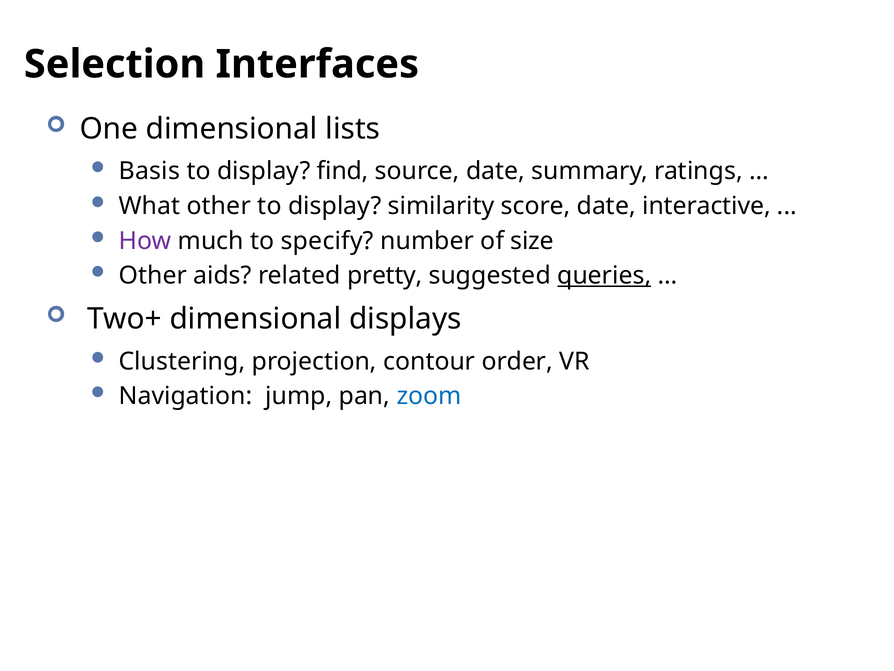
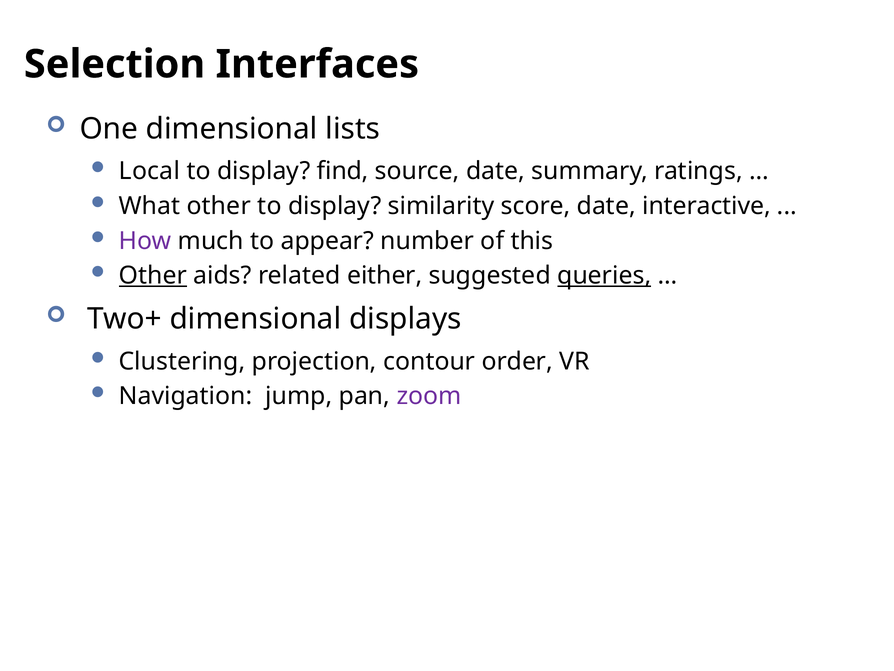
Basis: Basis -> Local (149, 171)
specify: specify -> appear (327, 241)
size: size -> this (532, 241)
Other underline: none -> present (153, 276)
pretty: pretty -> either (385, 276)
zoom colour: blue -> purple (429, 396)
